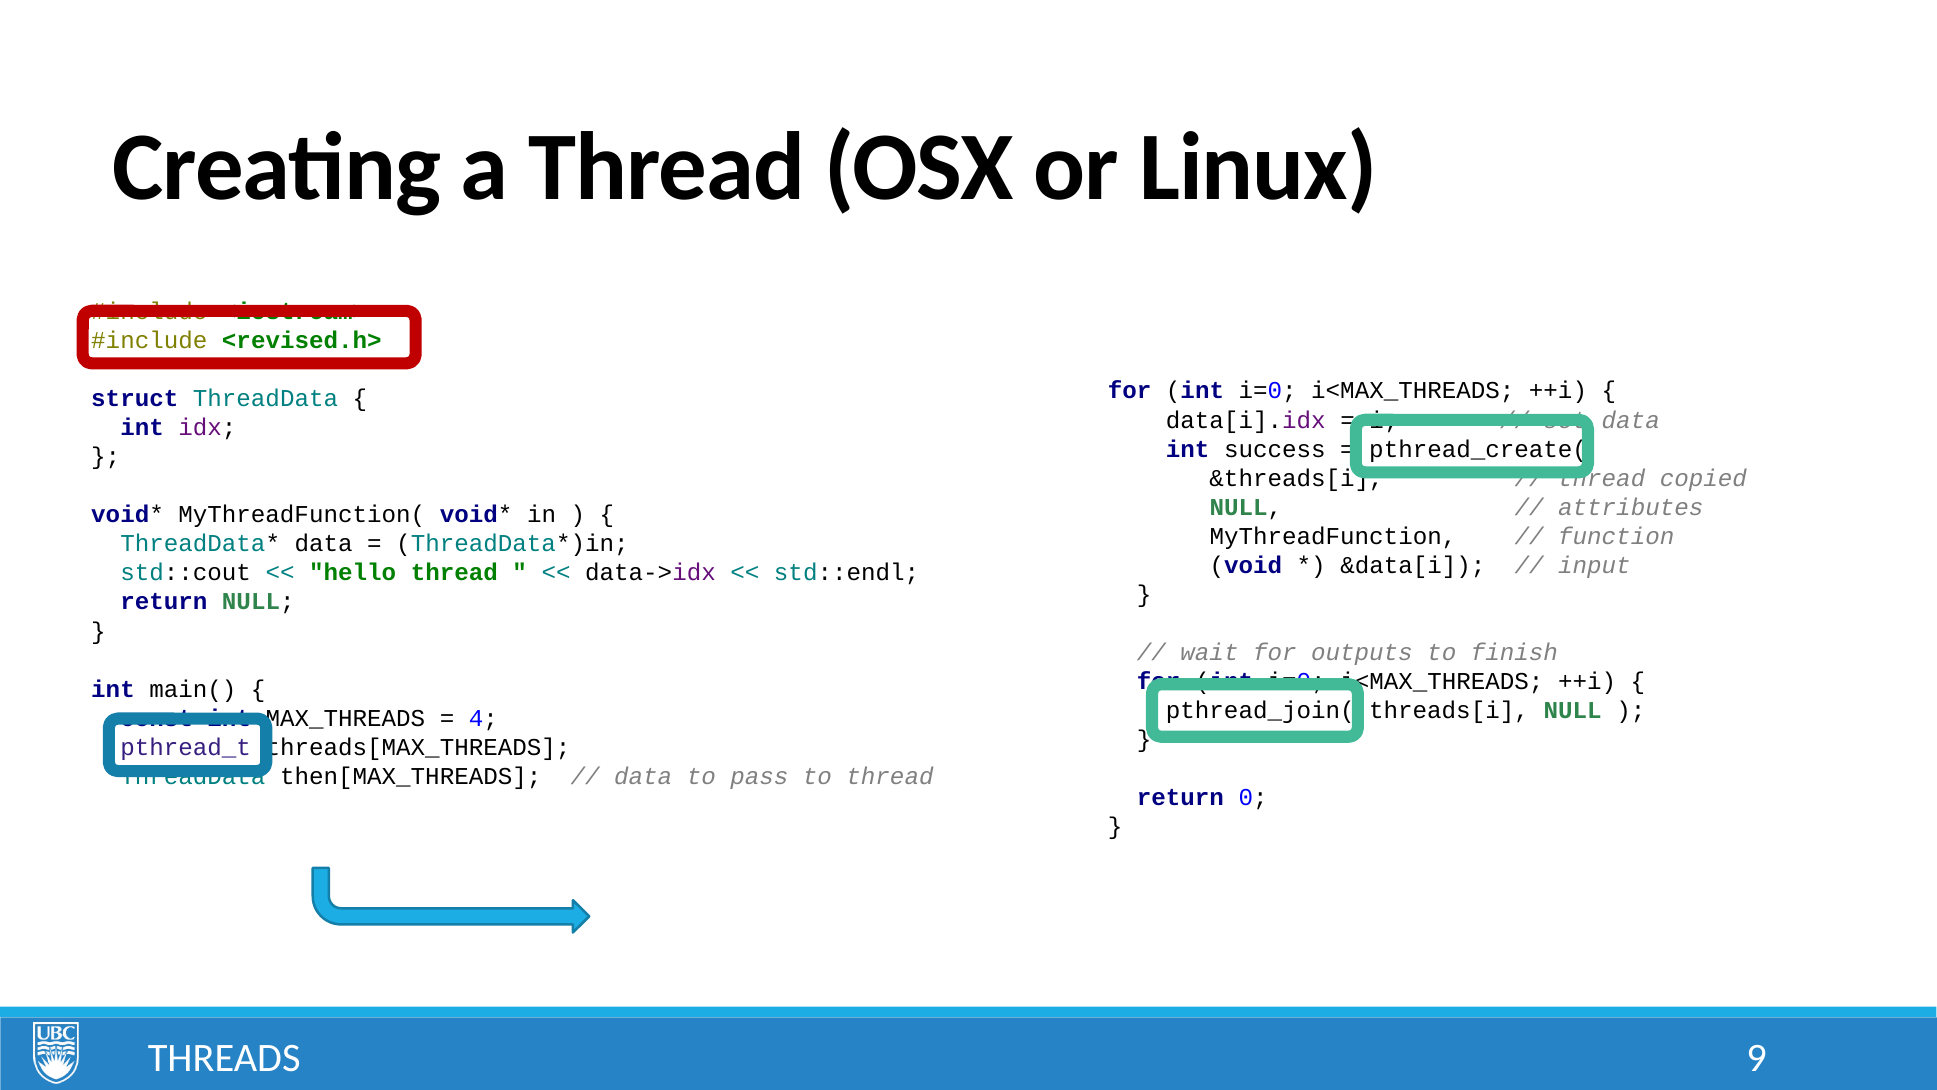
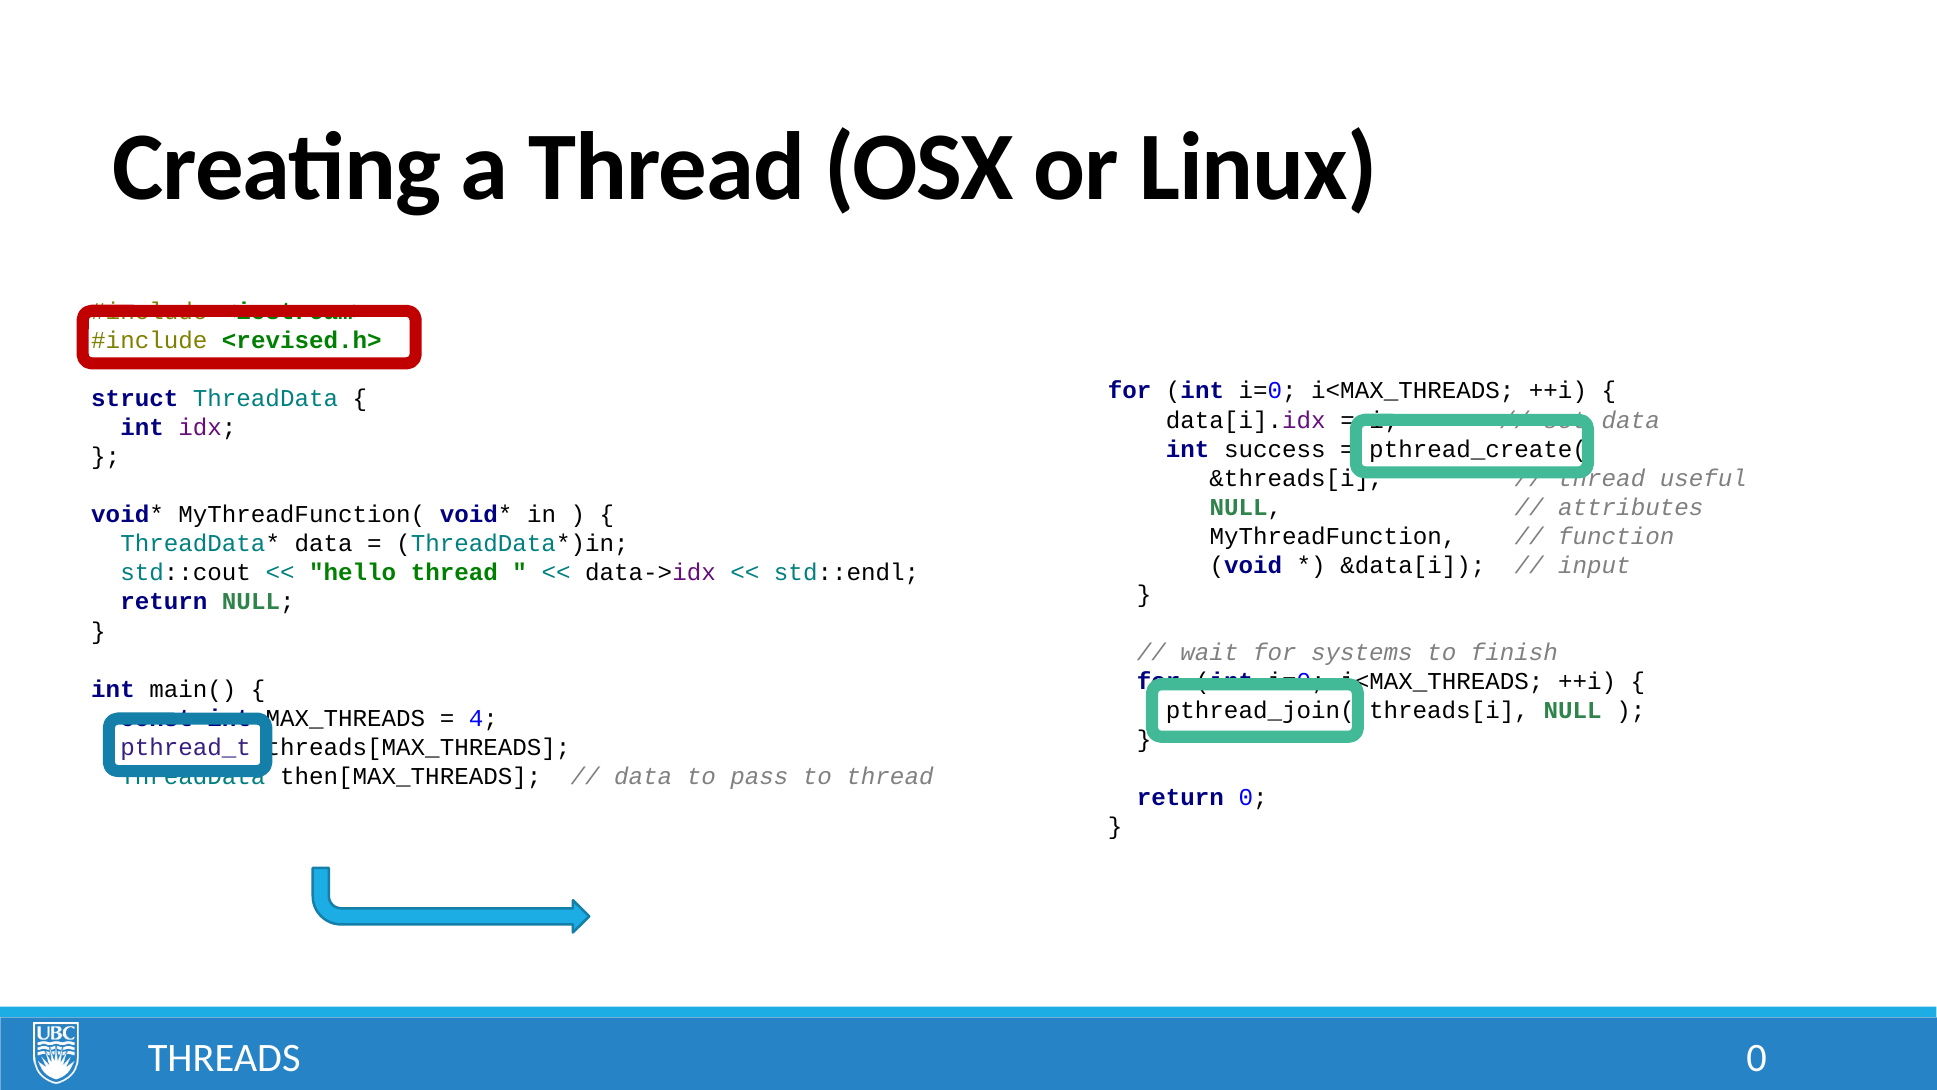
copied: copied -> useful (1703, 478)
outputs: outputs -> systems (1362, 652)
THREADS 9: 9 -> 0 (1757, 1058)
